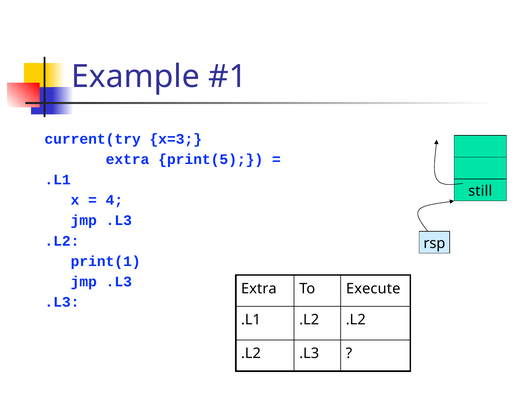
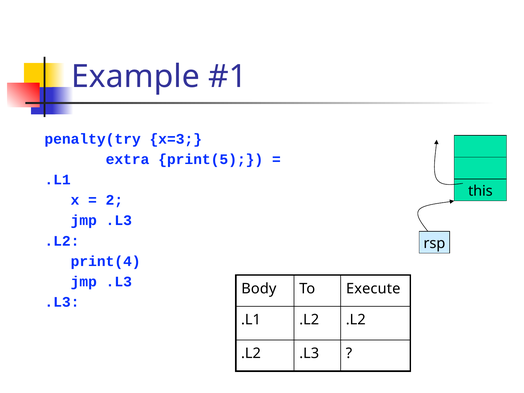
current(try: current(try -> penalty(try (93, 139)
still: still -> this (480, 191)
4: 4 -> 2 (114, 200)
print(1: print(1 -> print(4 (106, 261)
Extra: Extra -> Body (259, 289)
